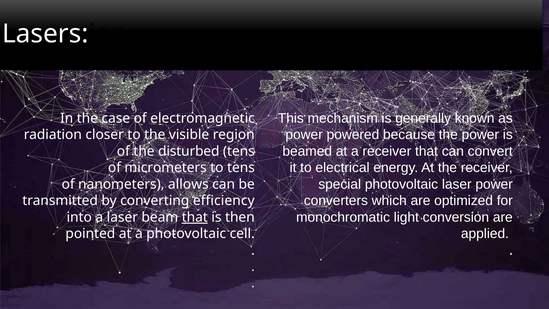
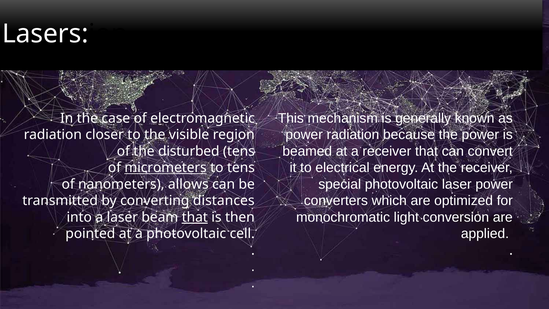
power powered: powered -> radiation (353, 135)
micrometers underline: none -> present (166, 168)
efficiency: efficiency -> distances (224, 201)
